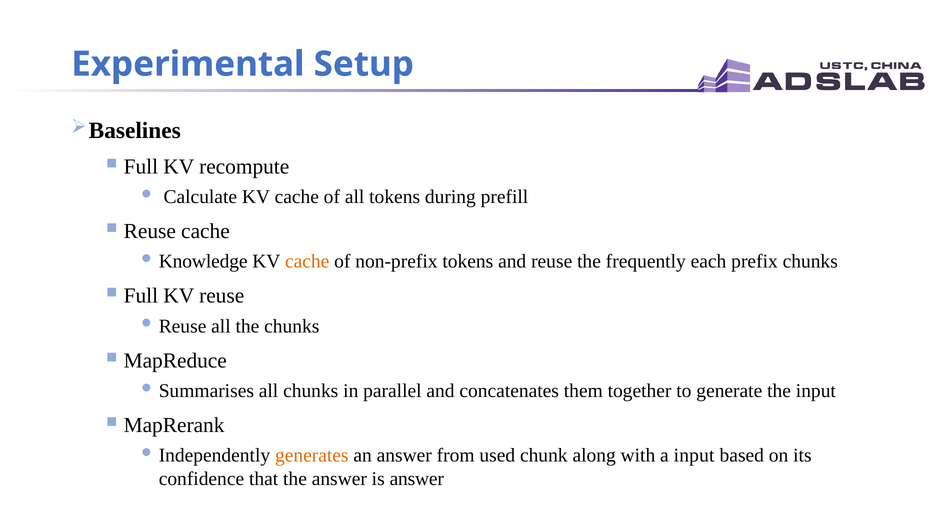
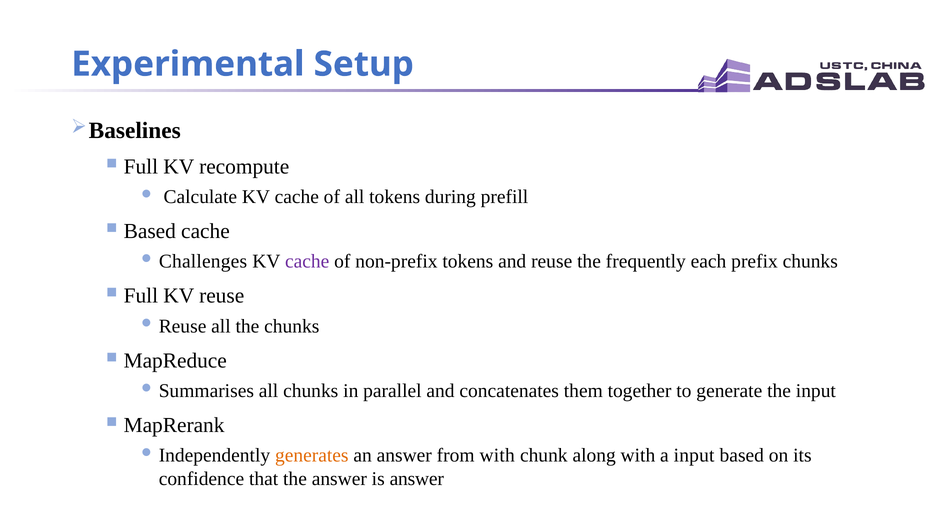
Reuse: Reuse -> Based (150, 231)
Knowledge: Knowledge -> Challenges (203, 262)
cache colour: orange -> purple (307, 262)
from used: used -> with (497, 456)
